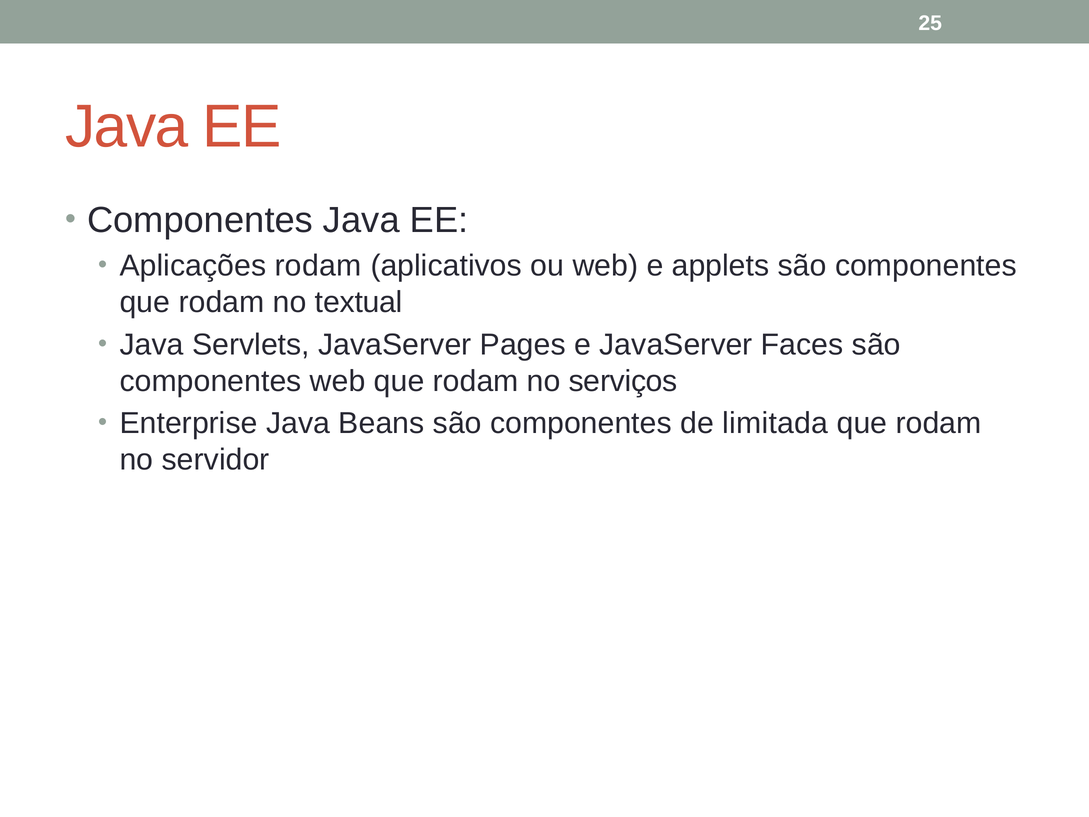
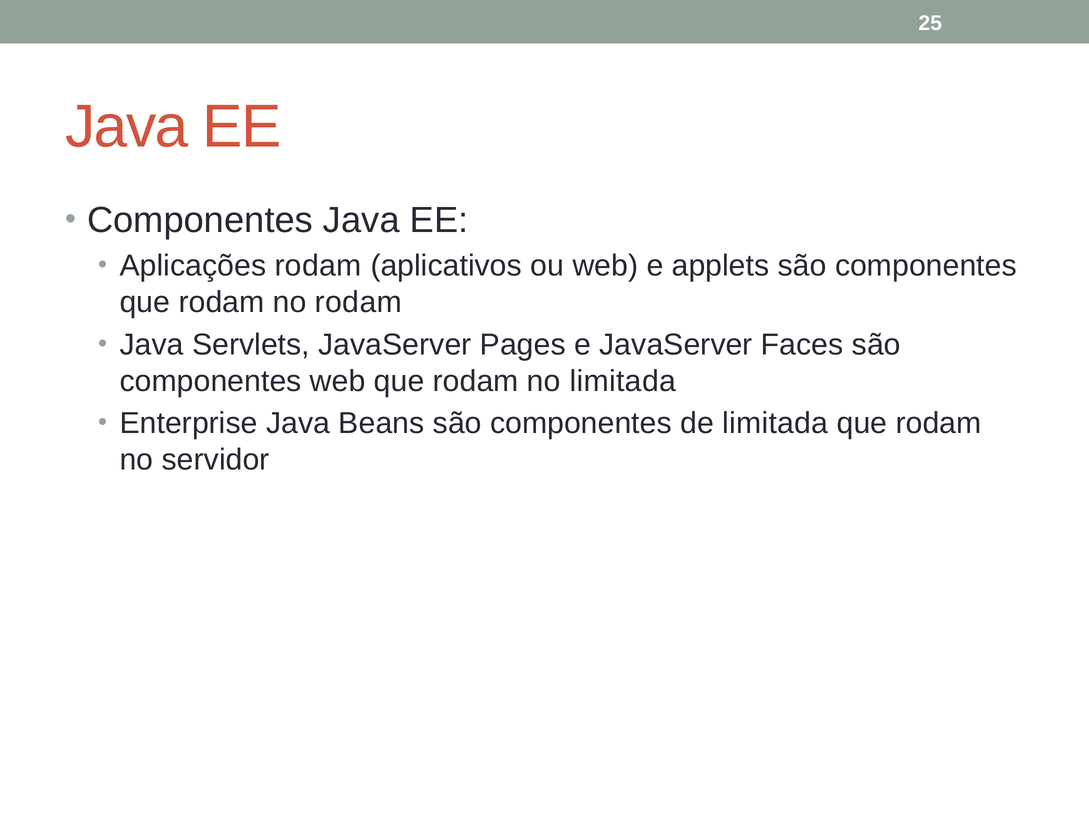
no textual: textual -> rodam (358, 302)
no serviços: serviços -> limitada (623, 381)
